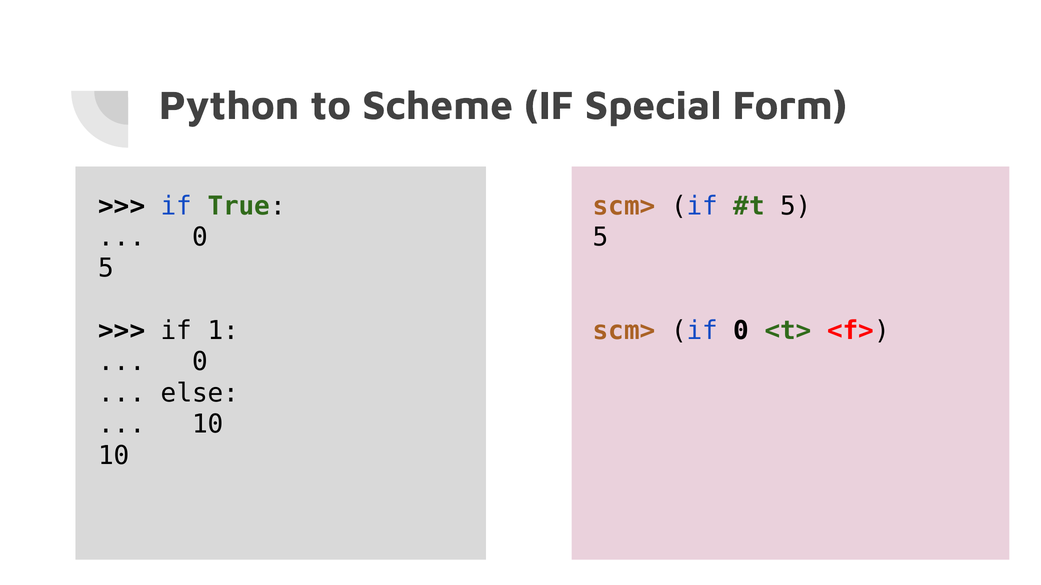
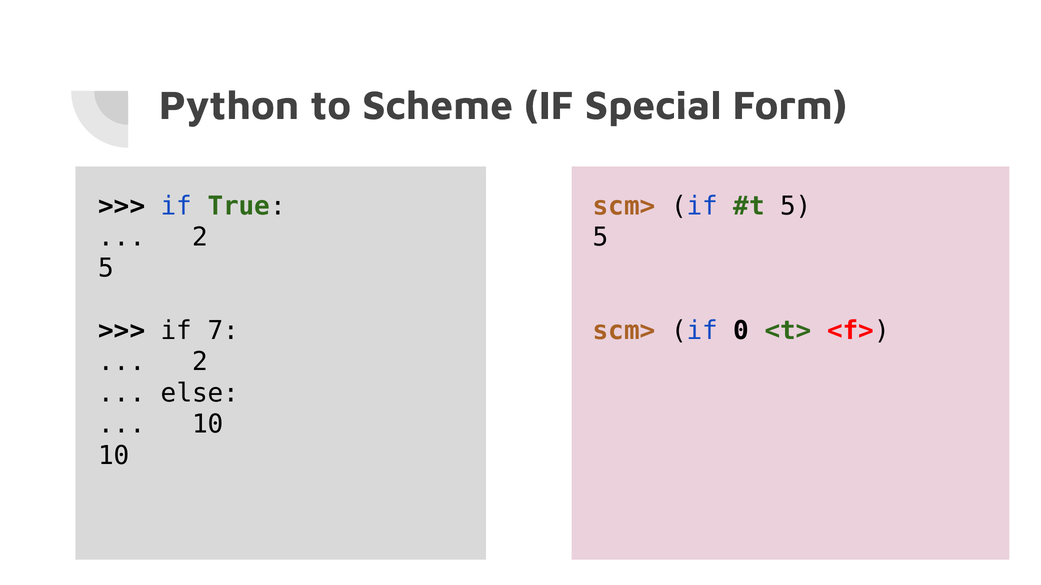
0: 0 -> 2 (200, 237)
1: 1 -> 7 (223, 331)
0: 0 -> 2 (200, 362)
